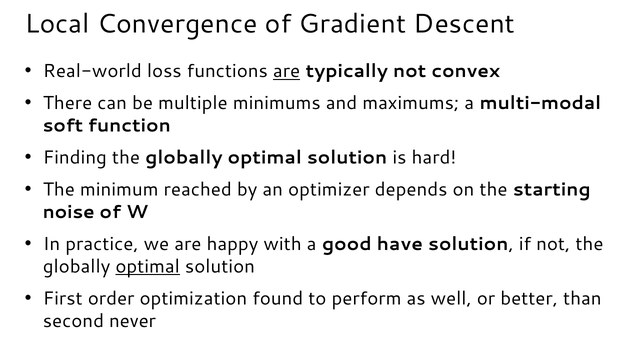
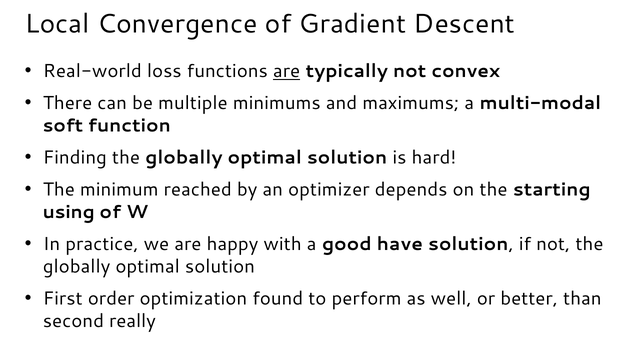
noise: noise -> using (69, 212)
optimal underline: present -> none (148, 266)
never: never -> really (132, 321)
